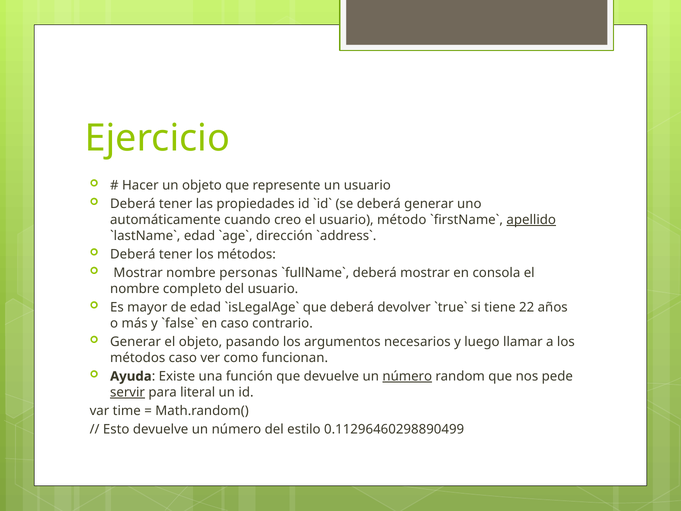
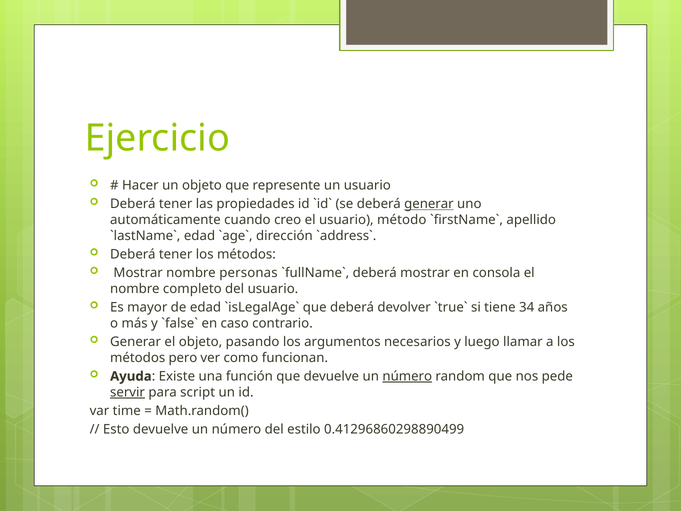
generar underline: none -> present (429, 204)
apellido underline: present -> none (531, 220)
22: 22 -> 34 (527, 307)
métodos caso: caso -> pero (183, 358)
literal: literal -> script (198, 392)
0.11296460298890499: 0.11296460298890499 -> 0.41296860298890499 (394, 429)
